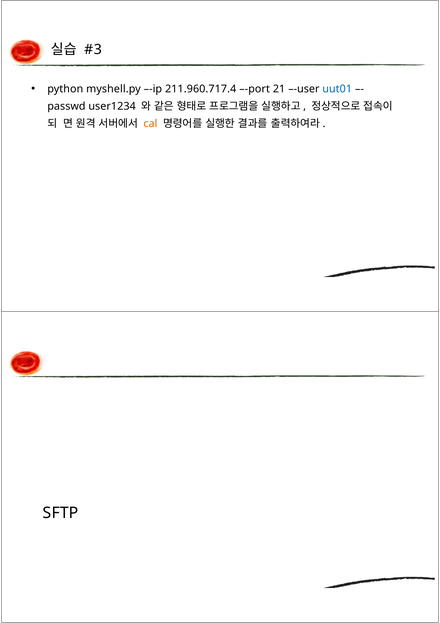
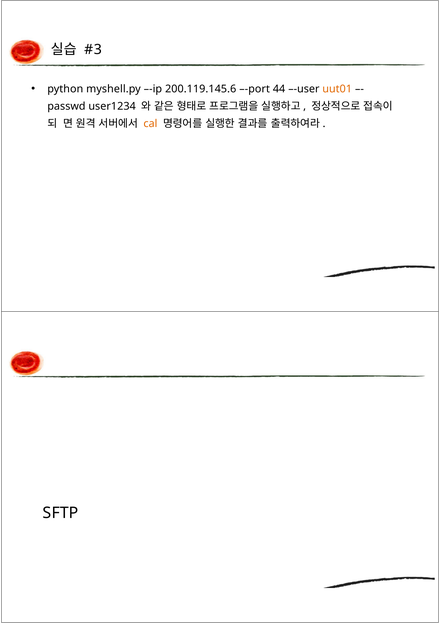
211.960.717.4: 211.960.717.4 -> 200.119.145.6 (201, 89)
21: 21 -> 44 (279, 89)
uut01 colour: blue -> orange (337, 89)
